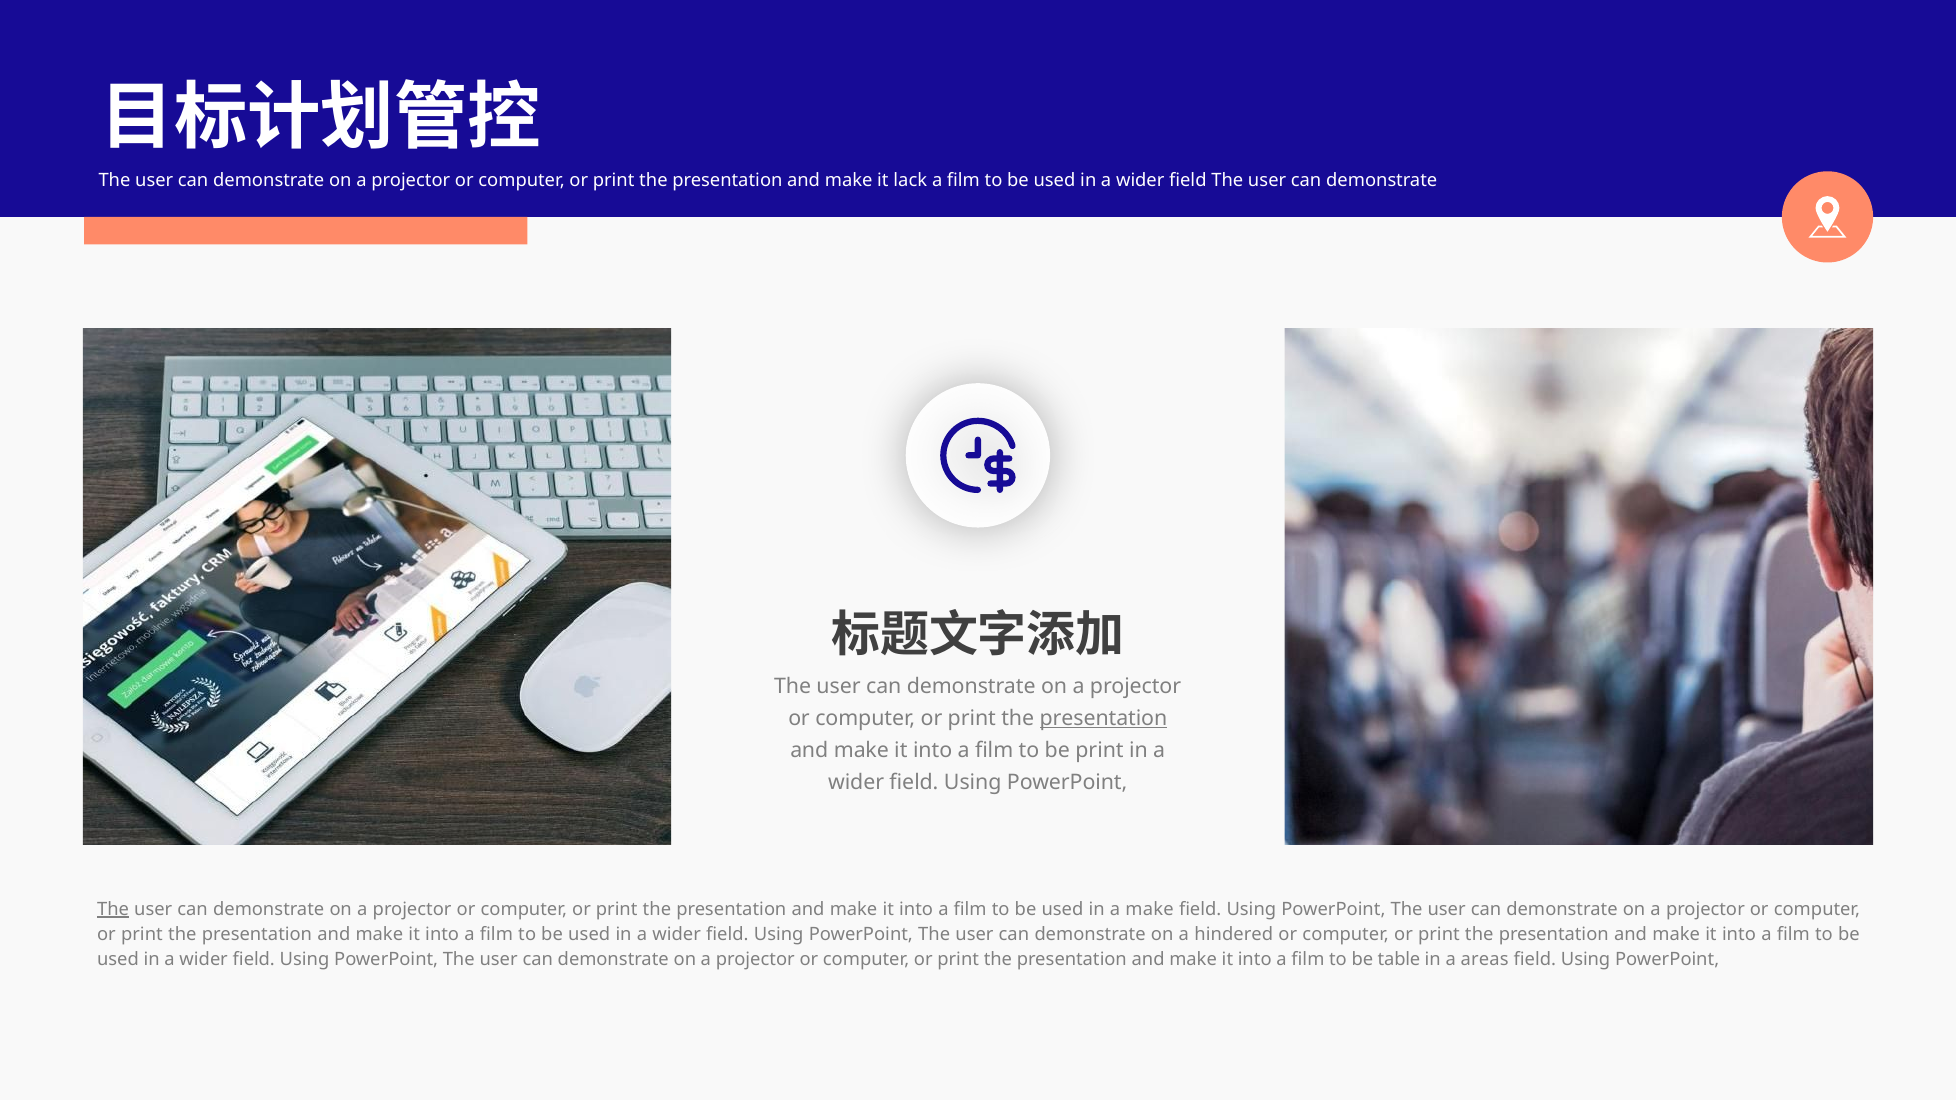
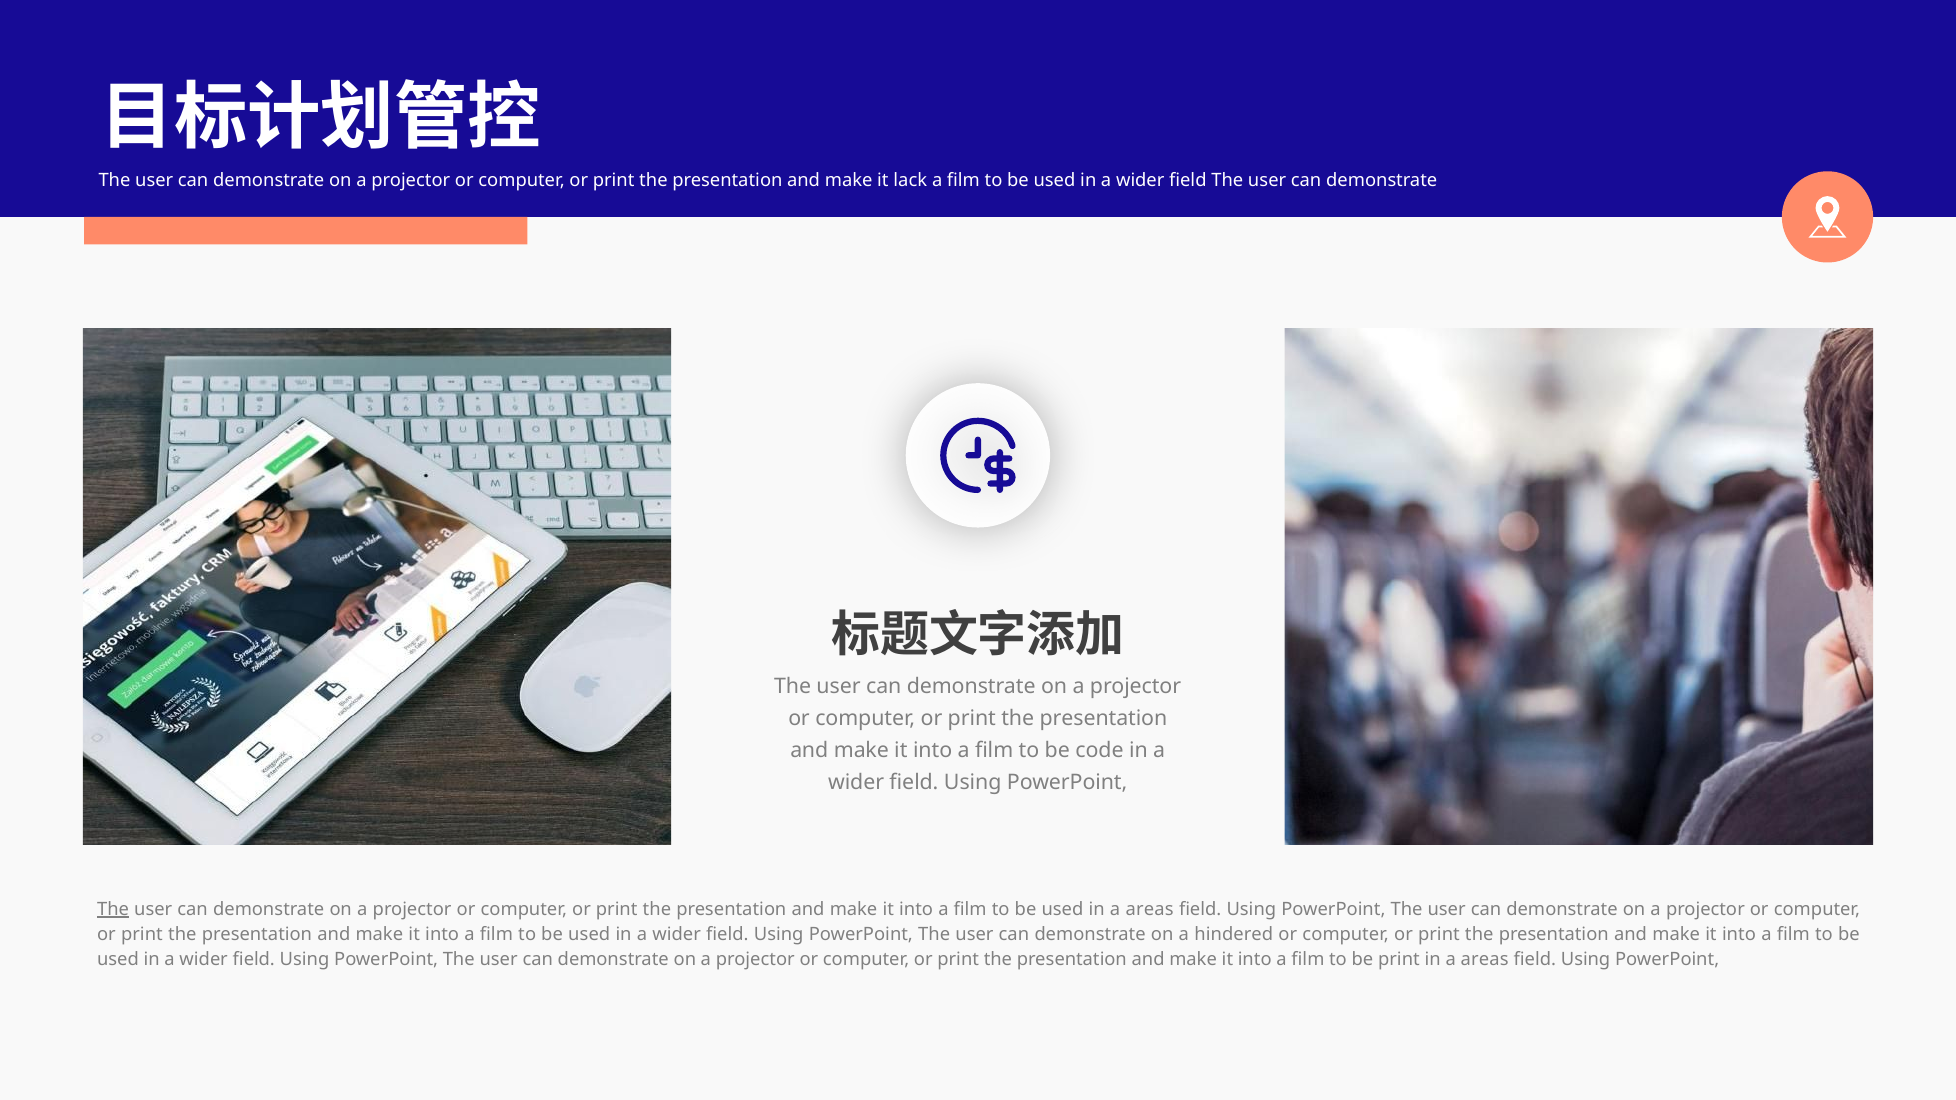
presentation underline: present -> none (1103, 719)
be print: print -> code (1100, 751)
used in a make: make -> areas (1150, 909)
be table: table -> print (1399, 960)
